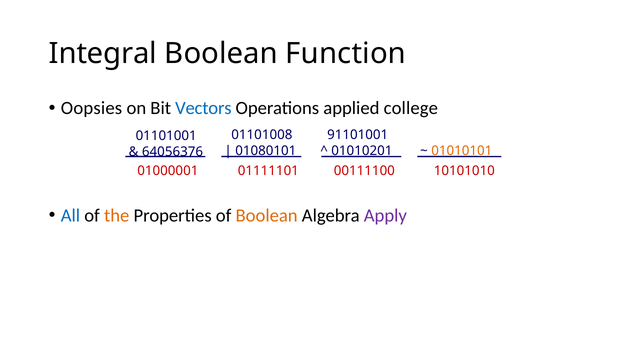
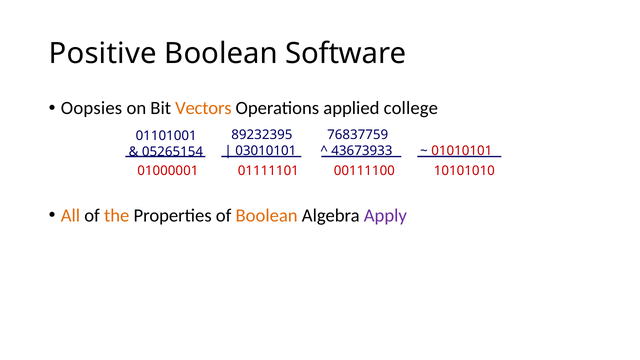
Integral: Integral -> Positive (103, 54)
Function: Function -> Software (346, 54)
Vectors colour: blue -> orange (203, 108)
01101008: 01101008 -> 89232395 (262, 135)
91101001: 91101001 -> 76837759 (358, 135)
01080101: 01080101 -> 03010101 (266, 151)
01010201: 01010201 -> 43673933 (362, 151)
01010101 colour: orange -> red (462, 151)
64056376: 64056376 -> 05265154 (173, 152)
All colour: blue -> orange (70, 216)
